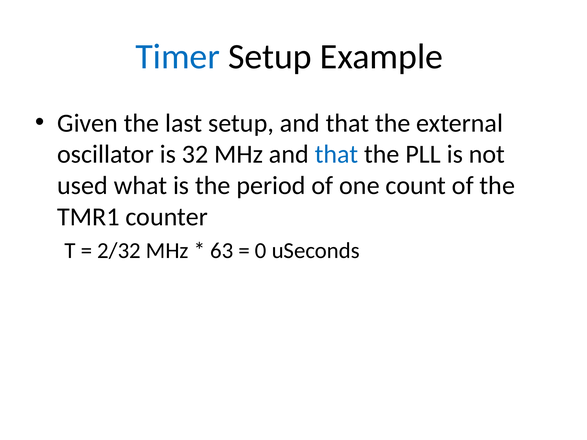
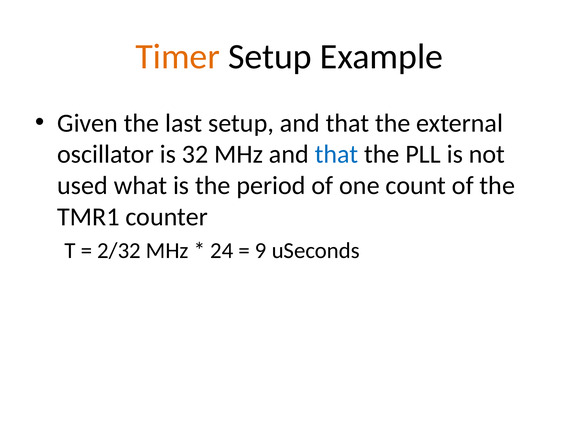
Timer colour: blue -> orange (178, 57)
63: 63 -> 24 (222, 251)
0: 0 -> 9 (261, 251)
